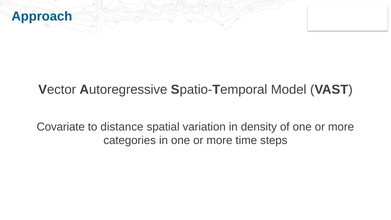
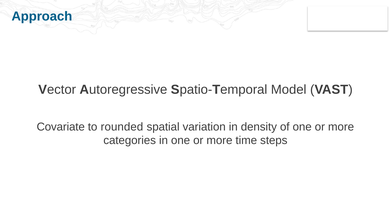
distance: distance -> rounded (122, 127)
